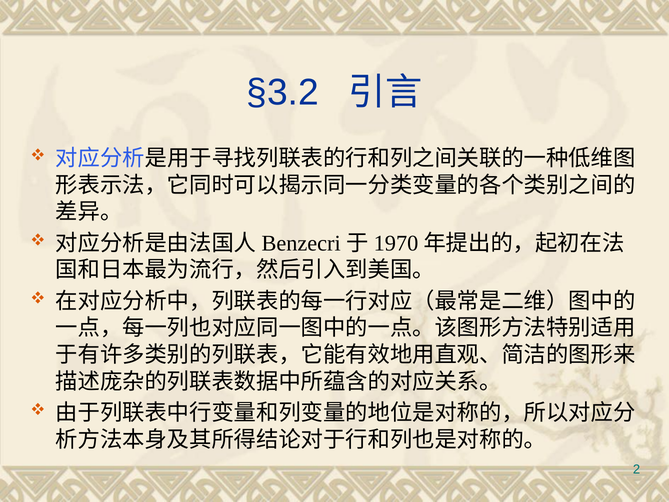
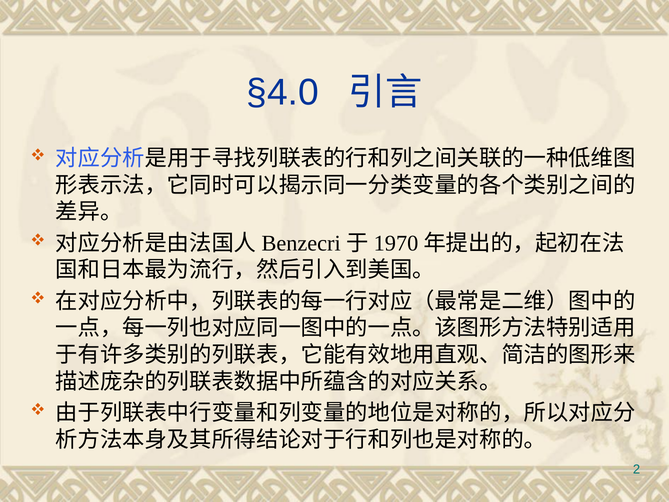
§3.2: §3.2 -> §4.0 (283, 92)
